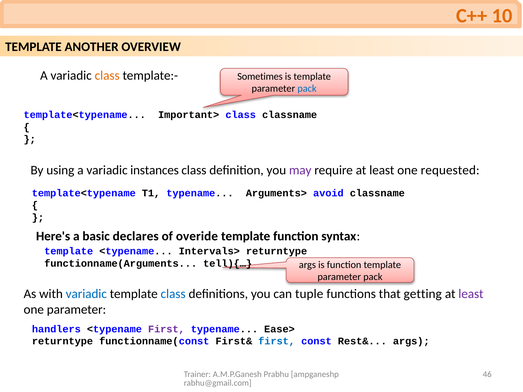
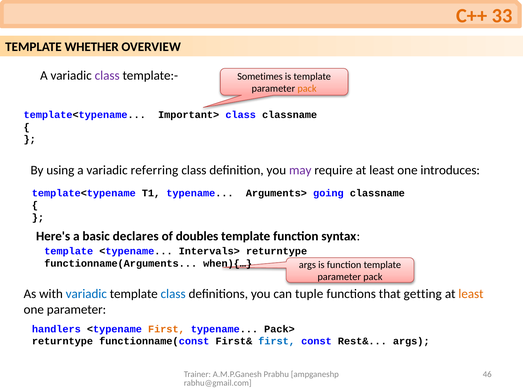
10: 10 -> 33 (502, 16)
ANOTHER: ANOTHER -> WHETHER (92, 47)
class colour: orange -> purple (107, 76)
pack colour: blue -> orange (307, 89)
instances: instances -> referring (154, 170)
requested: requested -> introduces (450, 170)
avoid: avoid -> going (328, 193)
overide: overide -> doubles (197, 236)
tell){…: tell){… -> when){… (228, 264)
least colour: purple -> orange (471, 294)
First colour: purple -> orange (166, 329)
Ease>: Ease> -> Pack> (279, 329)
